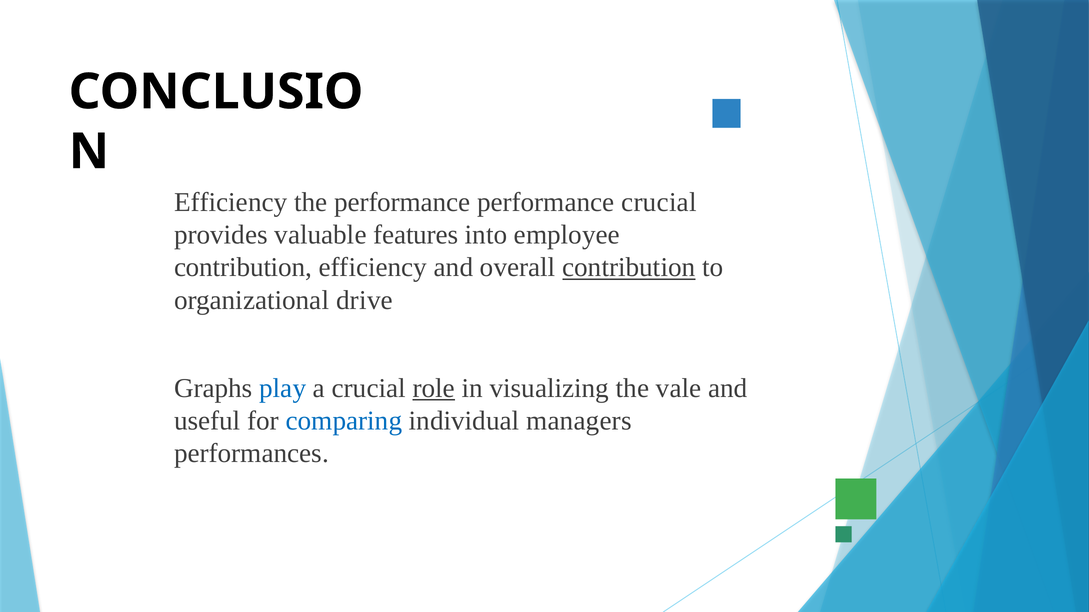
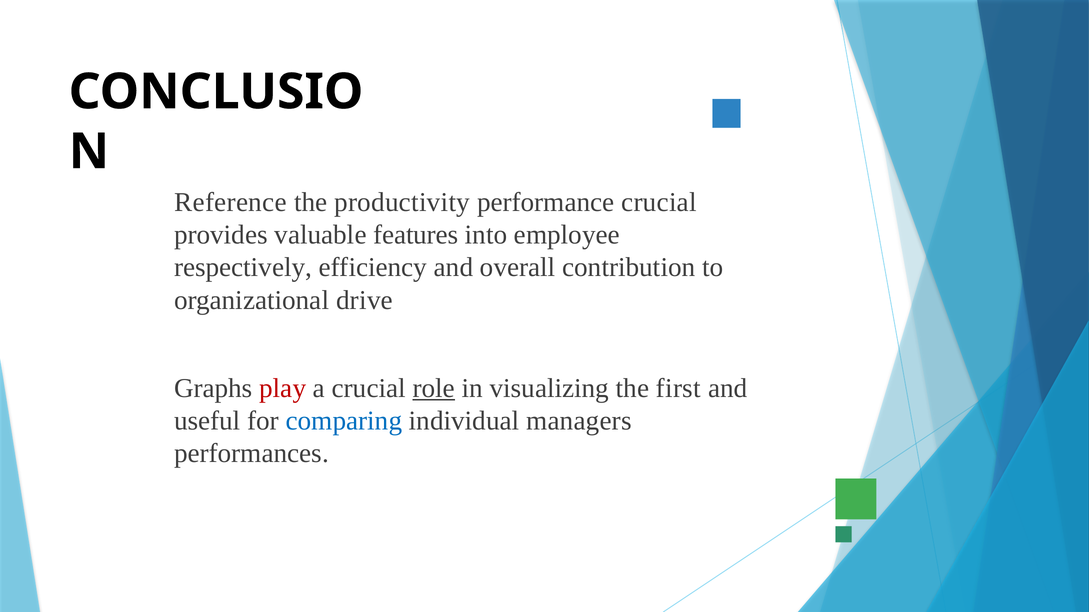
Efficiency: Efficiency -> Reference (231, 202)
the performance: performance -> productivity (402, 202)
contribution: contribution -> respectively (243, 268)
contribution underline: present -> none (629, 268)
play colour: blue -> red (283, 388)
vale: vale -> first (678, 388)
